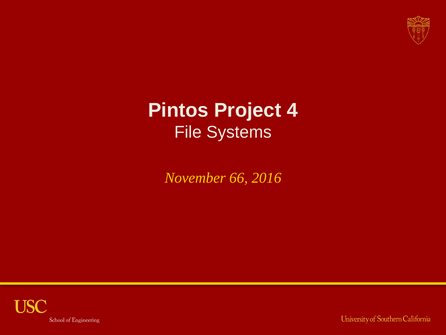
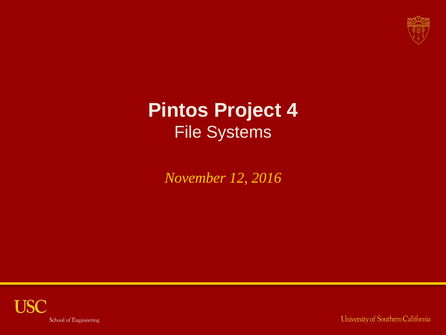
66: 66 -> 12 (239, 178)
